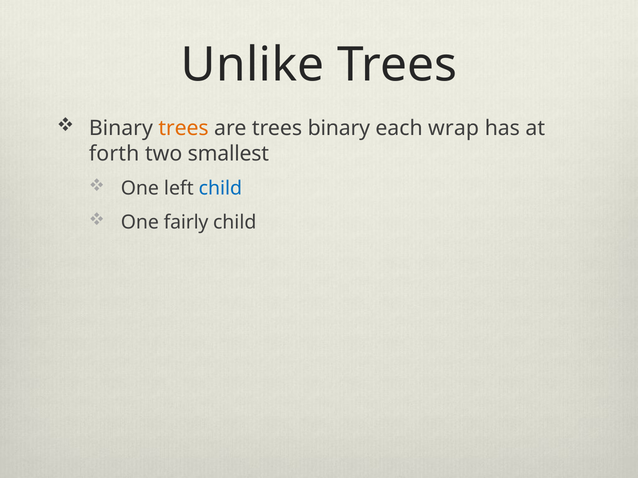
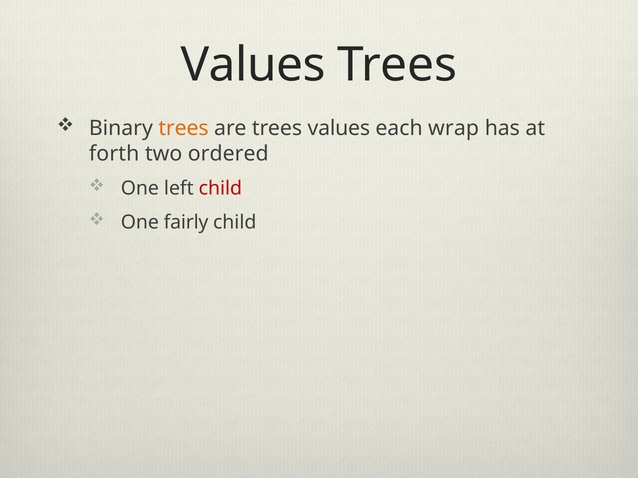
Unlike: Unlike -> Values (253, 65)
trees binary: binary -> values (339, 128)
smallest: smallest -> ordered (228, 154)
child colour: blue -> red (220, 189)
